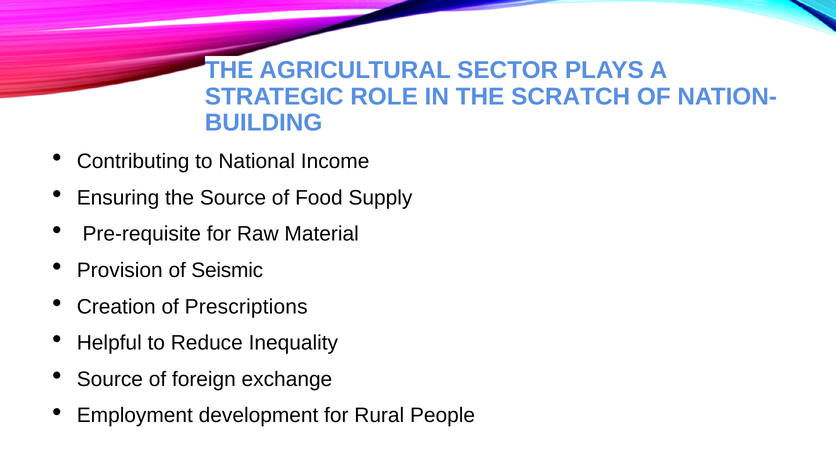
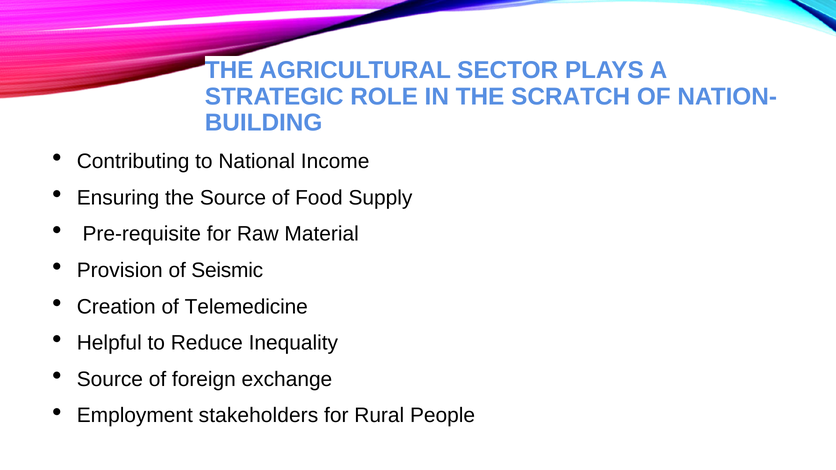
Prescriptions: Prescriptions -> Telemedicine (246, 307)
development: development -> stakeholders (258, 416)
